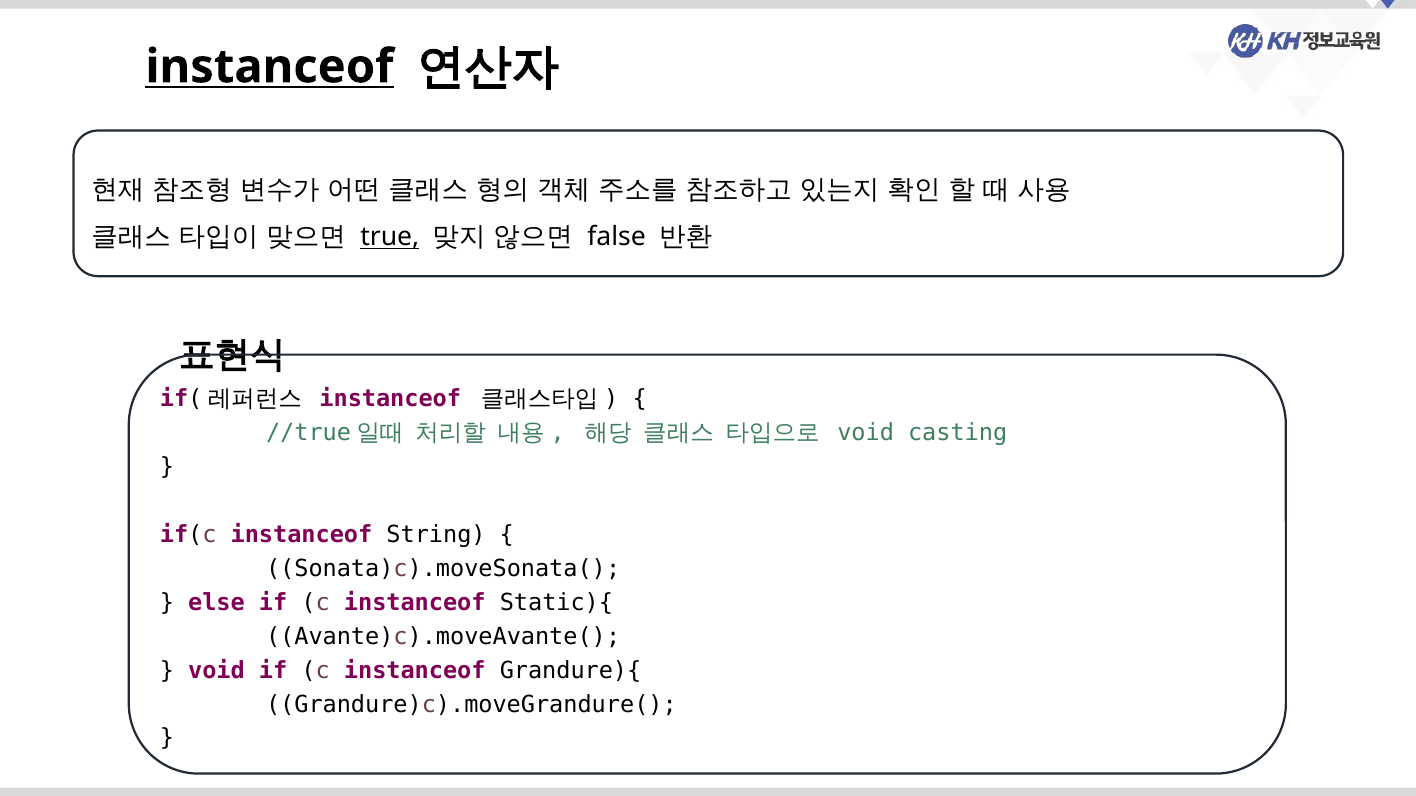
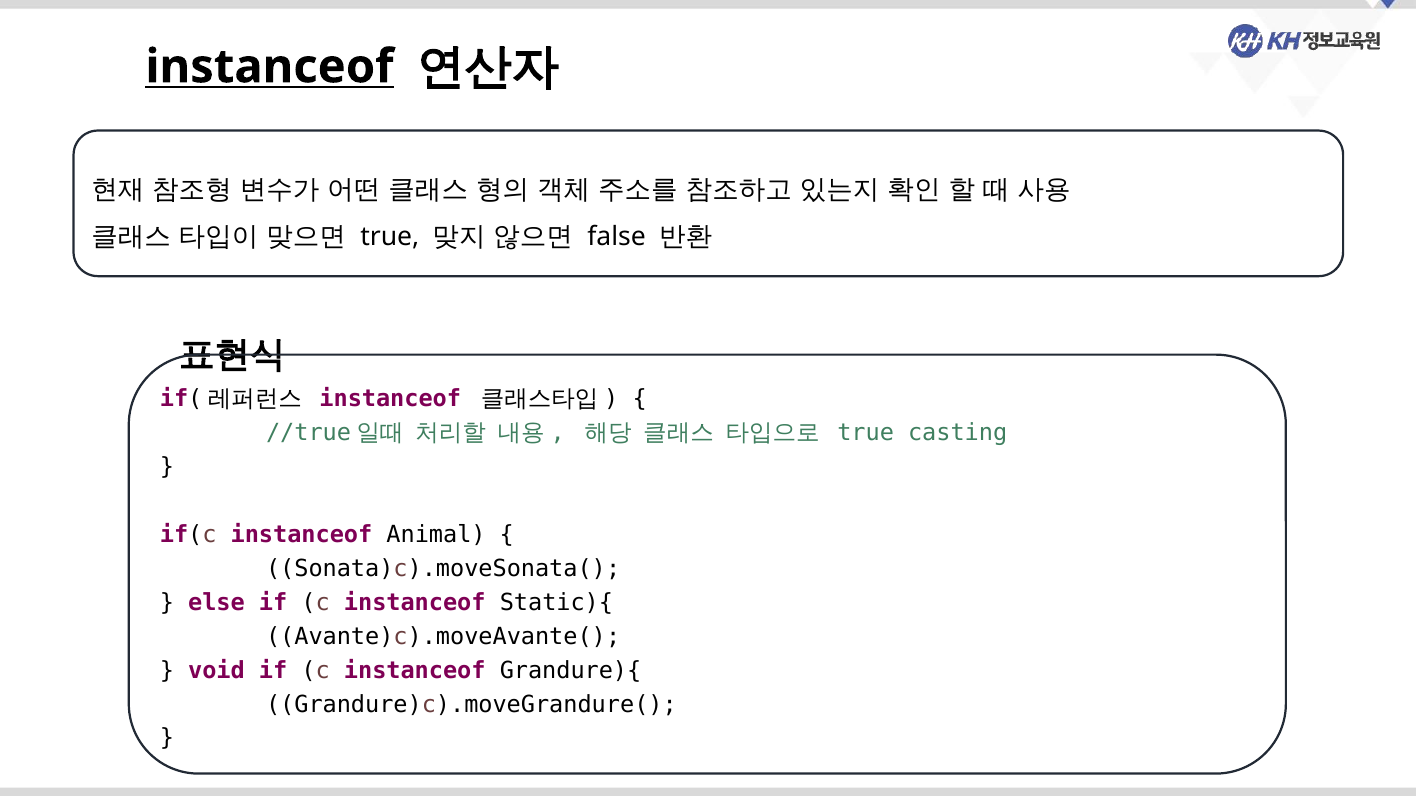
true underline: present -> none (390, 237)
void: void -> true (866, 433)
String: String -> Animal (436, 535)
